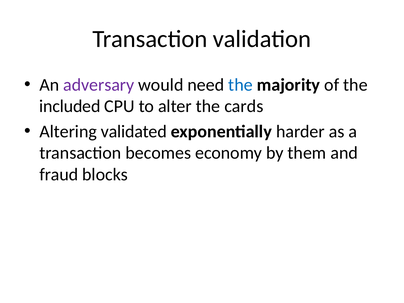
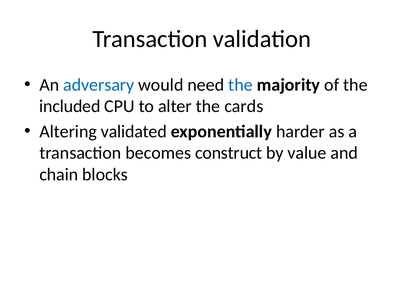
adversary colour: purple -> blue (99, 85)
economy: economy -> construct (229, 153)
them: them -> value (307, 153)
fraud: fraud -> chain (59, 175)
